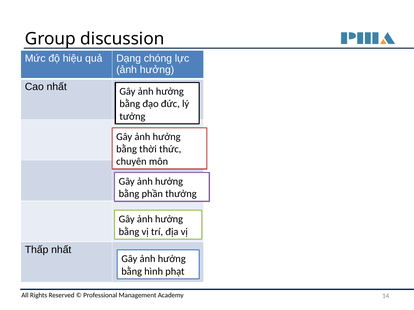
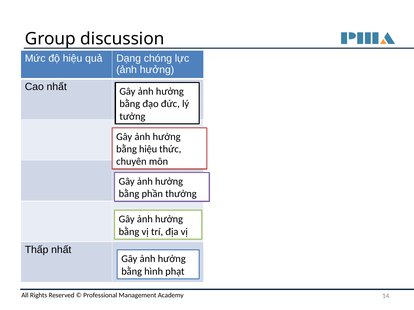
bằng thời: thời -> hiệu (148, 149)
